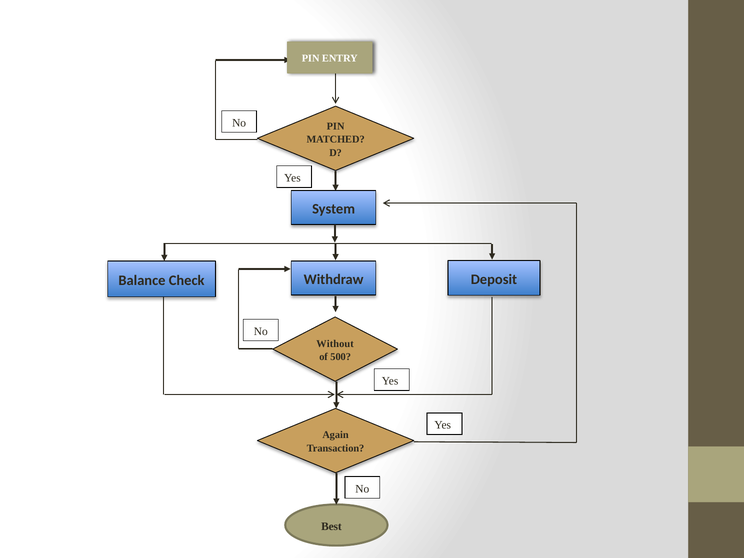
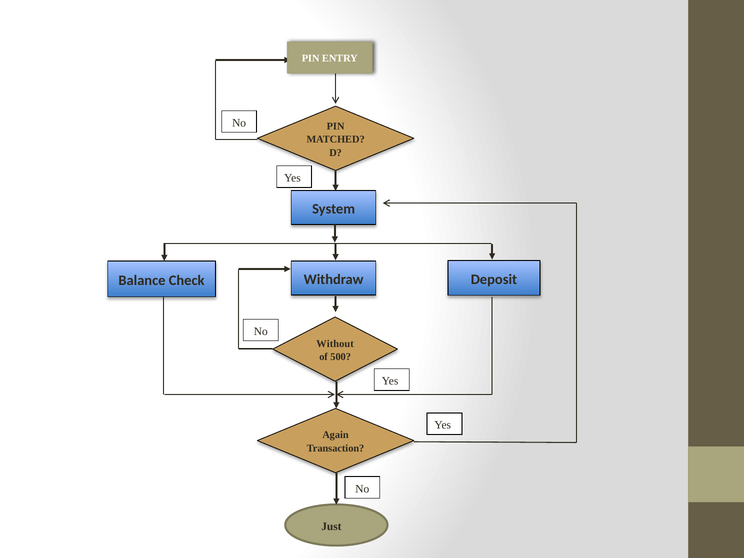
Best: Best -> Just (331, 526)
